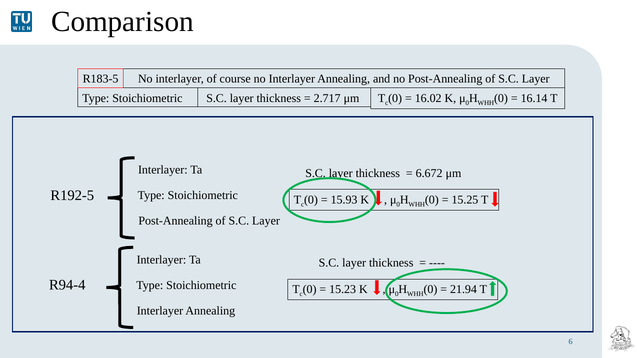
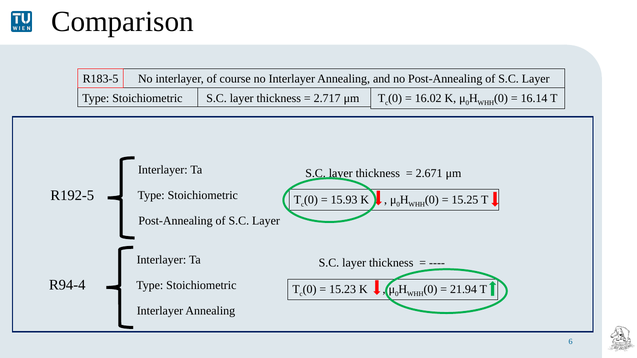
6.672: 6.672 -> 2.671 (429, 173)
